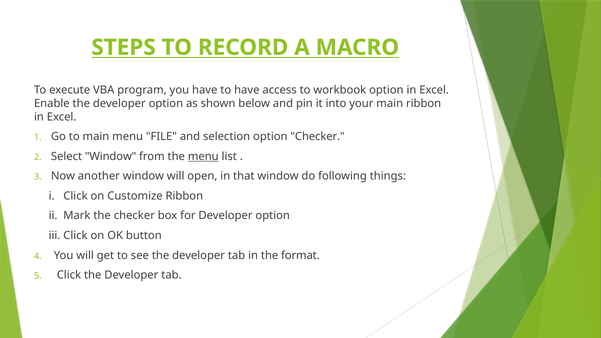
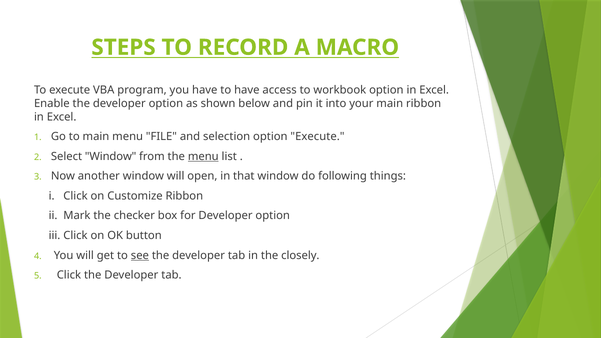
option Checker: Checker -> Execute (318, 137)
see underline: none -> present (140, 255)
format: format -> closely (300, 255)
